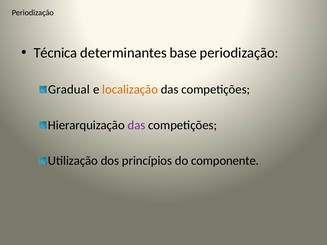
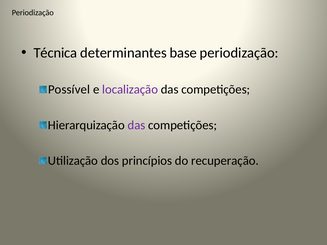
Gradual: Gradual -> Possível (69, 90)
localização colour: orange -> purple (130, 90)
componente: componente -> recuperação (225, 161)
